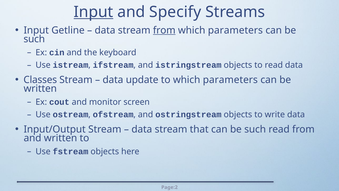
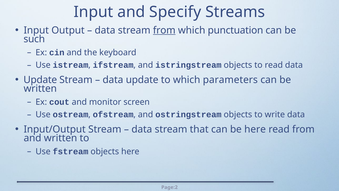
Input underline: present -> none (93, 12)
Getline: Getline -> Output (68, 30)
parameters: parameters -> punctuation (235, 30)
Classes: Classes -> Update (40, 80)
that can be such: such -> here (255, 129)
